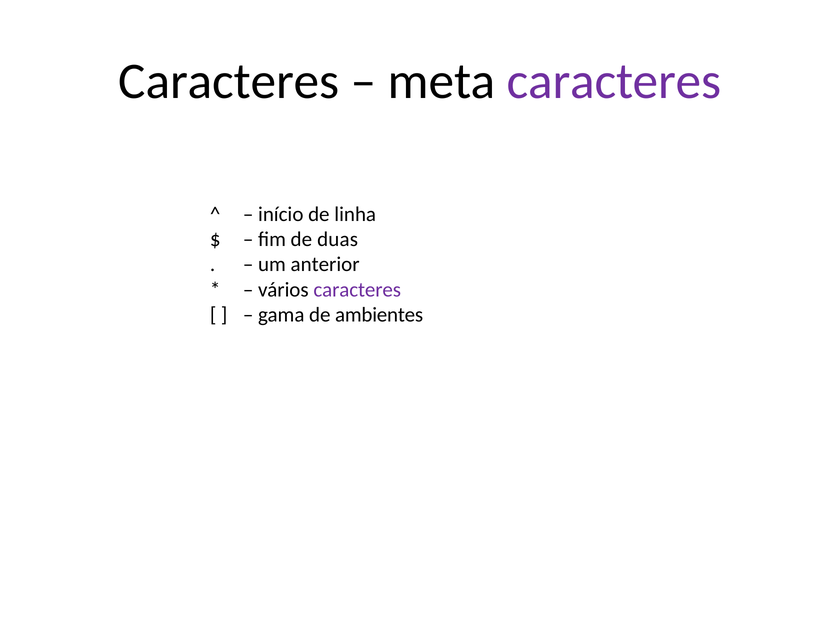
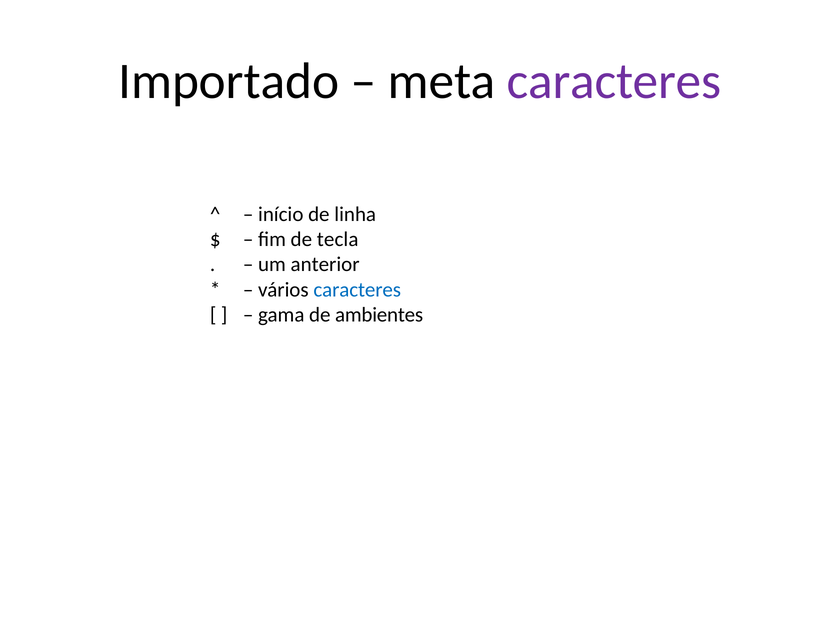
Caracteres: Caracteres -> Importado (229, 81)
duas: duas -> tecla (338, 239)
caracteres colour: purple -> blue (357, 290)
